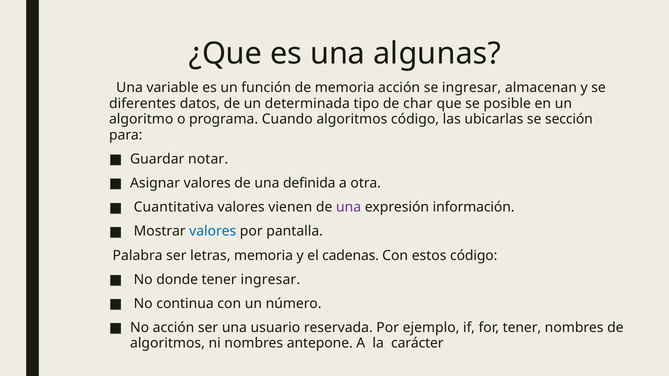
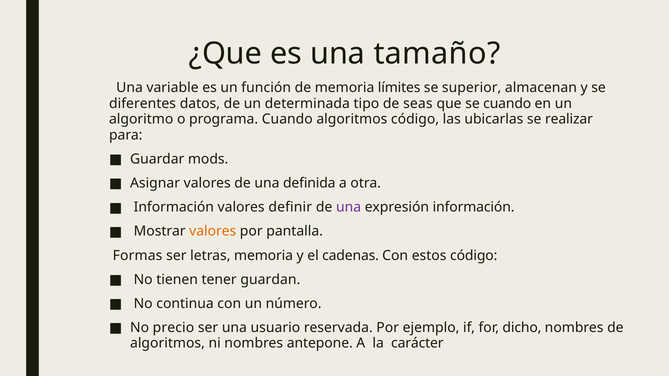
algunas: algunas -> tamaño (437, 54)
memoria acción: acción -> límites (399, 88)
se ingresar: ingresar -> superior (472, 88)
char: char -> seas (418, 104)
se posible: posible -> cuando (507, 104)
sección: sección -> realizar (569, 119)
notar: notar -> mods (208, 159)
Cuantitativa: Cuantitativa -> Información (174, 207)
vienen: vienen -> definir (290, 207)
valores colour: blue -> orange (213, 232)
Palabra: Palabra -> Formas (138, 256)
donde: donde -> tienen (177, 280)
tener ingresar: ingresar -> guardan (270, 280)
No acción: acción -> precio (173, 328)
for tener: tener -> dicho (522, 328)
